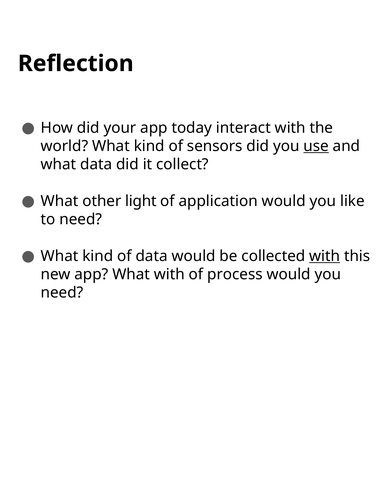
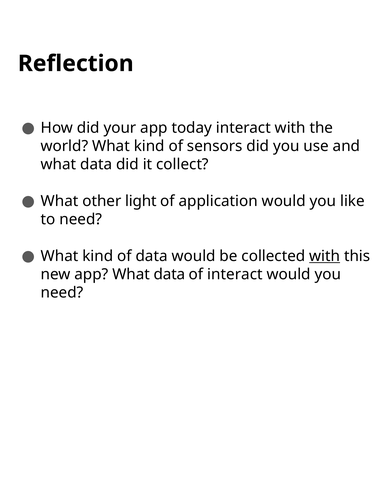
use underline: present -> none (316, 146)
app What with: with -> data (169, 274)
of process: process -> interact (235, 274)
